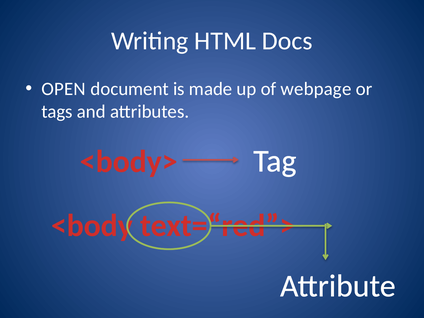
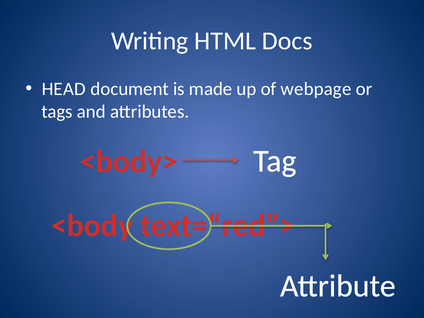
OPEN: OPEN -> HEAD (64, 89)
